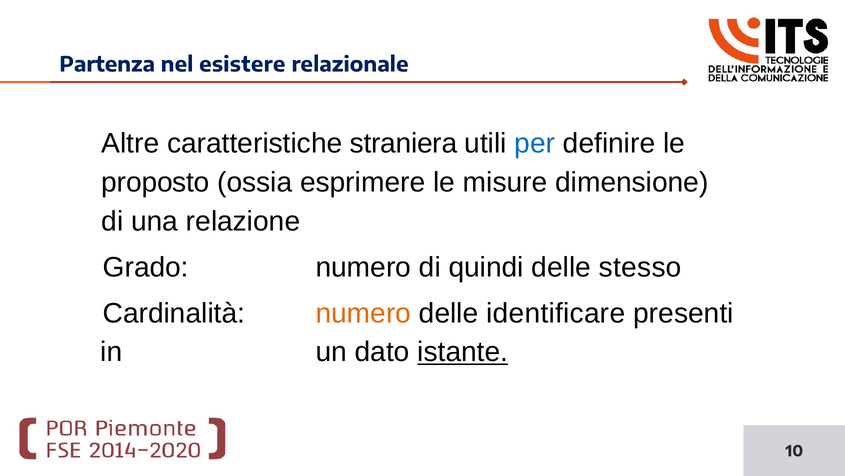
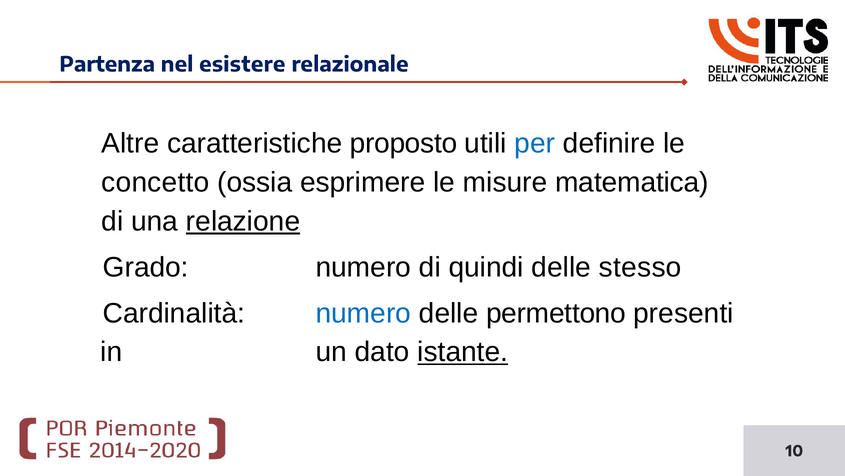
straniera: straniera -> proposto (404, 143)
proposto: proposto -> concetto (155, 182)
dimensione: dimensione -> matematica (632, 182)
relazione underline: none -> present (243, 221)
numero colour: orange -> blue (363, 313)
identificare: identificare -> permettono (556, 313)
